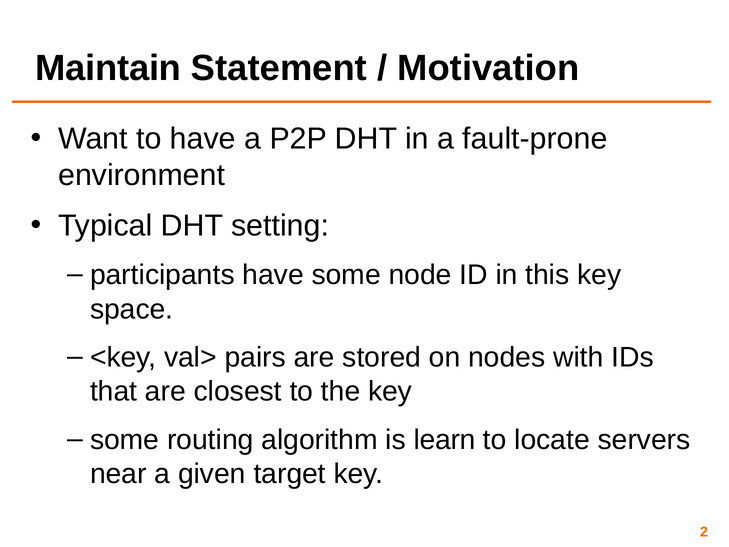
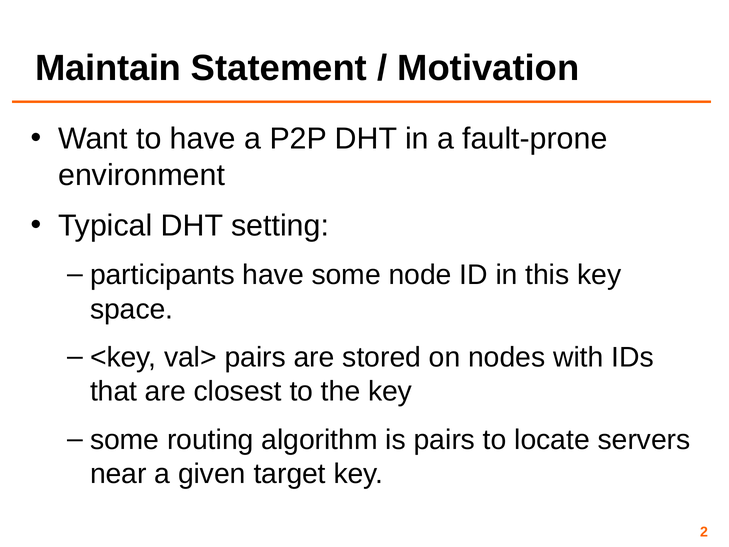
is learn: learn -> pairs (444, 440)
